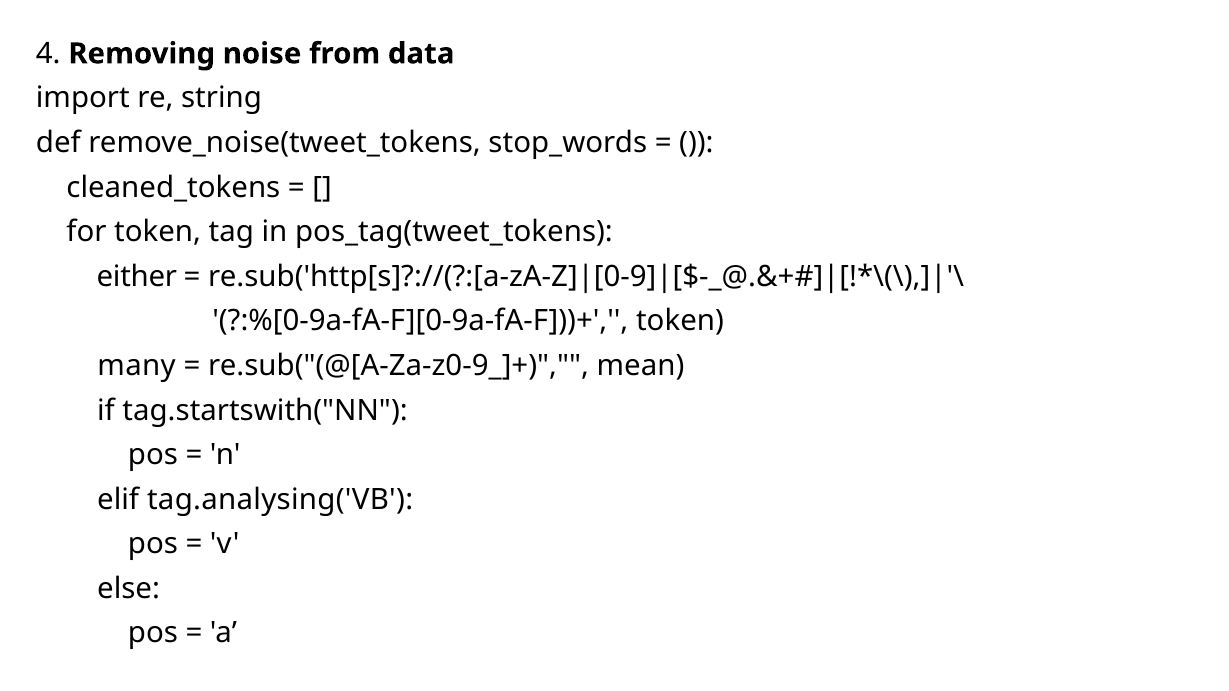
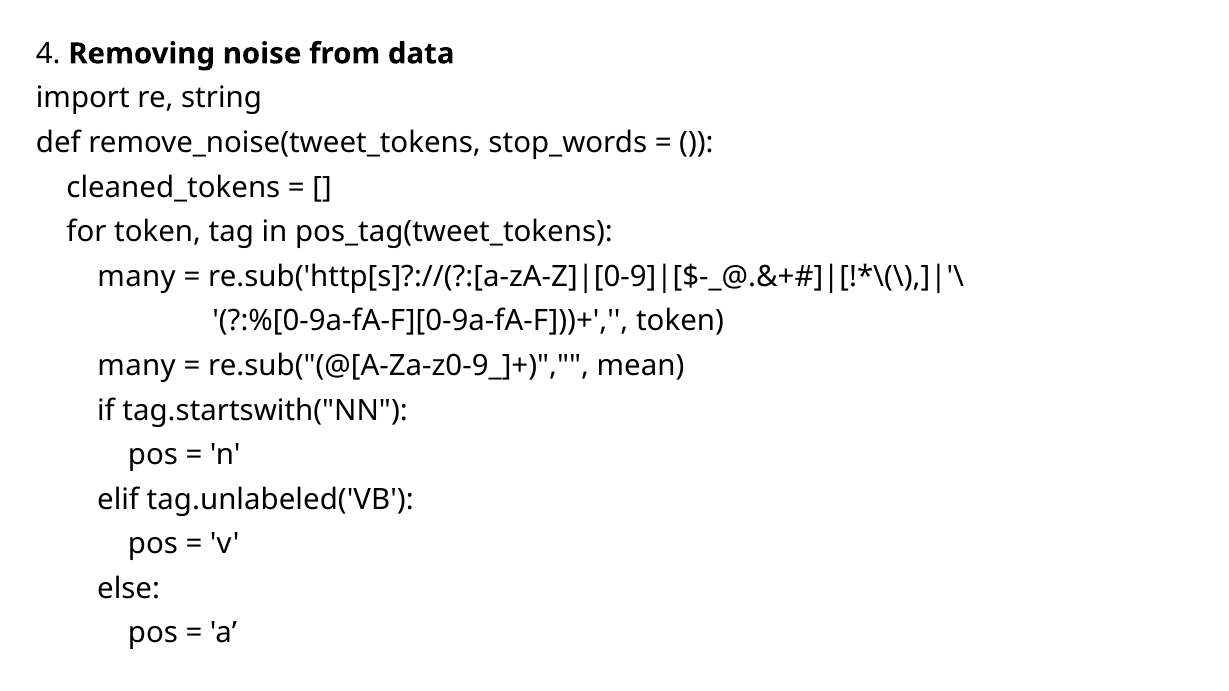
either: either -> many (137, 277)
tag.analysing('VB: tag.analysing('VB -> tag.unlabeled('VB (280, 500)
